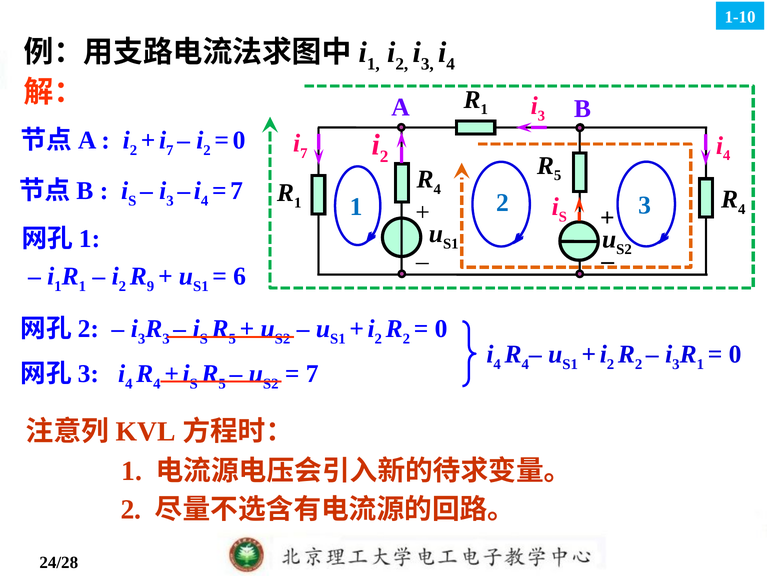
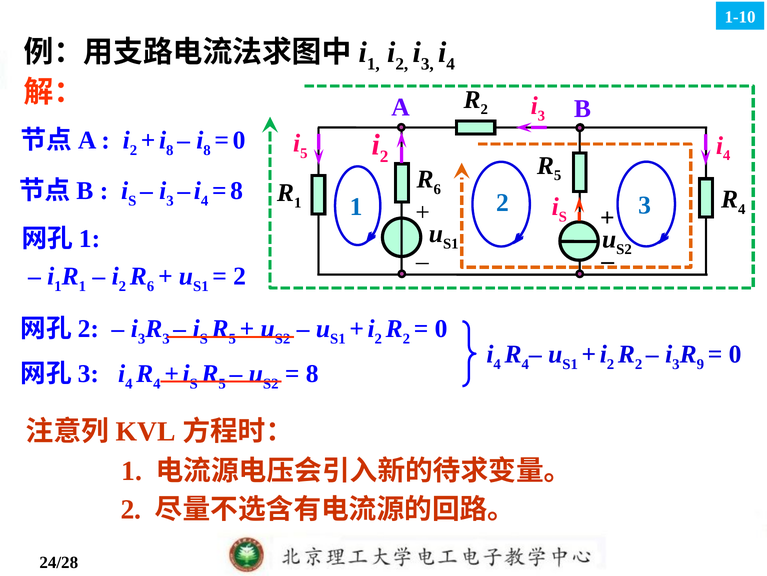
1: 1 -> 2 (484, 109)
7: 7 -> 8 (170, 150)
2: 2 -> 8 (207, 150)
7: 7 -> 5 (304, 153)
4: 4 -> 6 (437, 189)
7: 7 -> 8 (237, 191)
9: 9 -> 6 (151, 286)
6: 6 -> 2 (240, 276)
1: 1 -> 9 (700, 364)
7: 7 -> 8 (312, 373)
